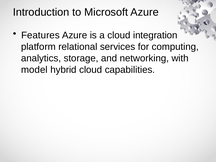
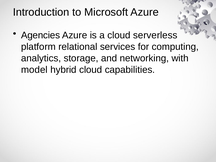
Features: Features -> Agencies (41, 35)
integration: integration -> serverless (155, 35)
